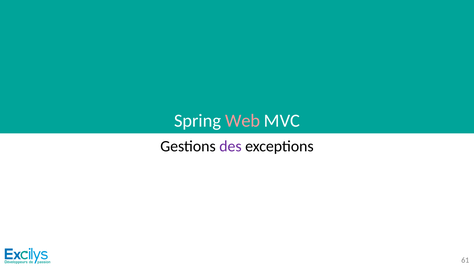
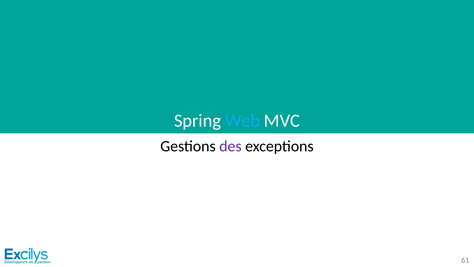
Web colour: pink -> light blue (243, 120)
